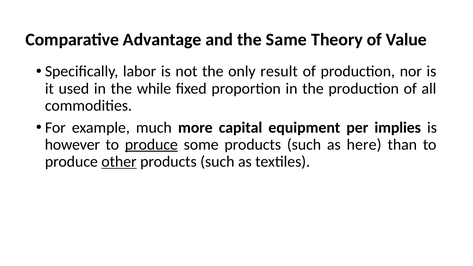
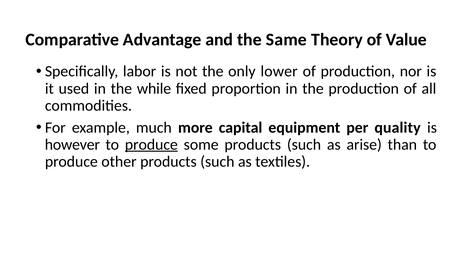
result: result -> lower (279, 71)
implies: implies -> quality (398, 128)
here: here -> arise (364, 145)
other underline: present -> none (119, 162)
